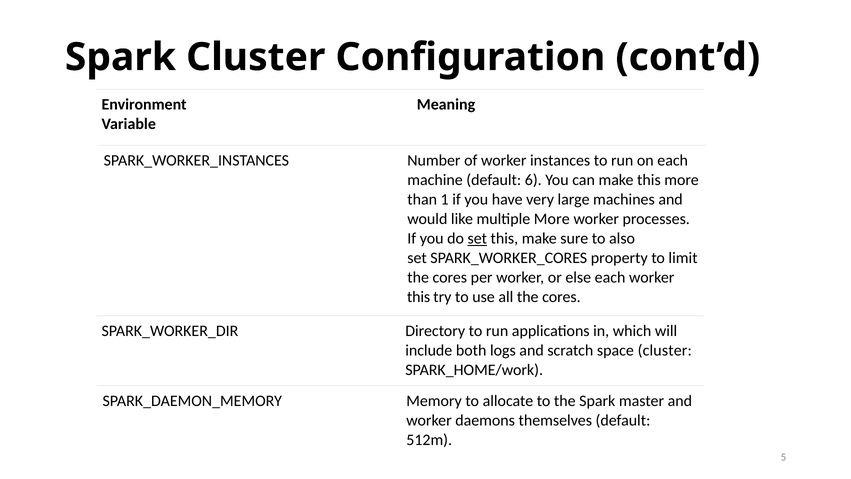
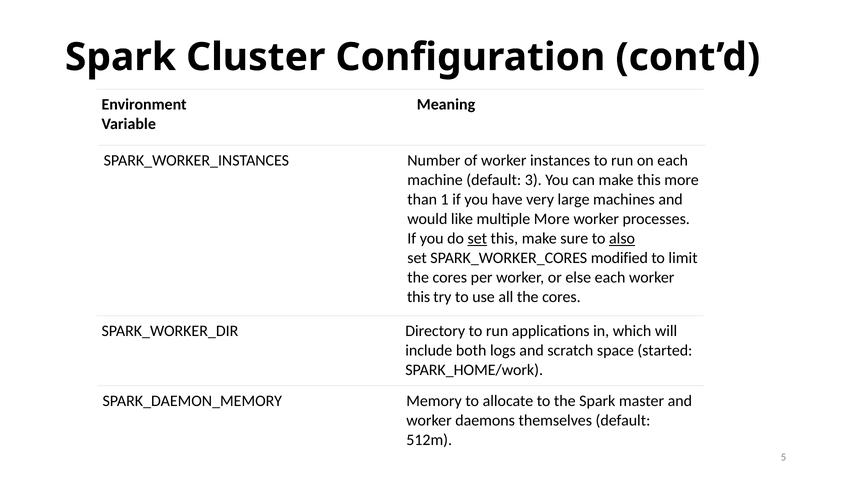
6: 6 -> 3 (533, 180)
also underline: none -> present (622, 238)
property: property -> modified (619, 258)
space cluster: cluster -> started (665, 350)
